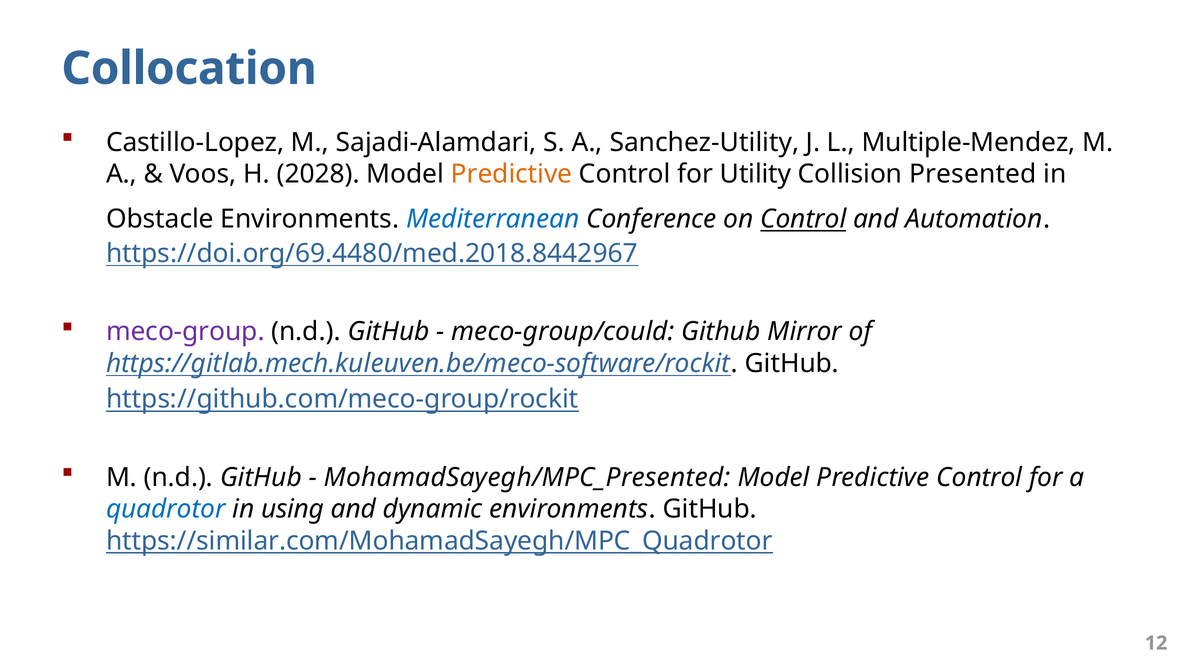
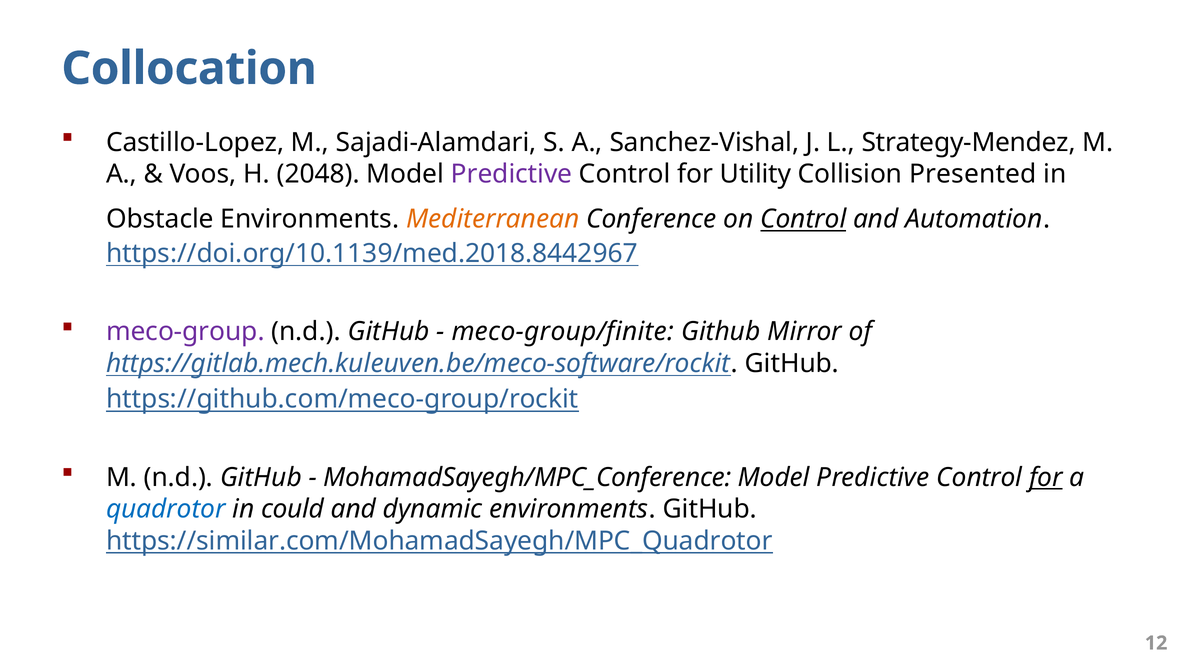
Sanchez-Utility: Sanchez-Utility -> Sanchez-Vishal (704, 143)
Multiple-Mendez: Multiple-Mendez -> Strategy-Mendez (969, 143)
2028: 2028 -> 2048 (318, 174)
Predictive colour: orange -> purple (512, 174)
Mediterranean colour: blue -> orange (493, 219)
https://doi.org/69.4480/med.2018.8442967: https://doi.org/69.4480/med.2018.8442967 -> https://doi.org/10.1139/med.2018.8442967 (372, 253)
meco-group/could: meco-group/could -> meco-group/finite (563, 332)
MohamadSayegh/MPC_Presented: MohamadSayegh/MPC_Presented -> MohamadSayegh/MPC_Conference (527, 477)
for underline: none -> present (1046, 477)
using: using -> could (293, 509)
